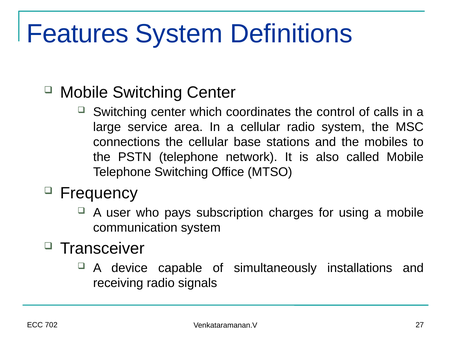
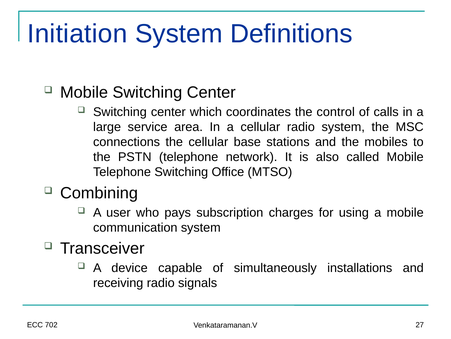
Features: Features -> Initiation (77, 34)
Frequency: Frequency -> Combining (99, 193)
